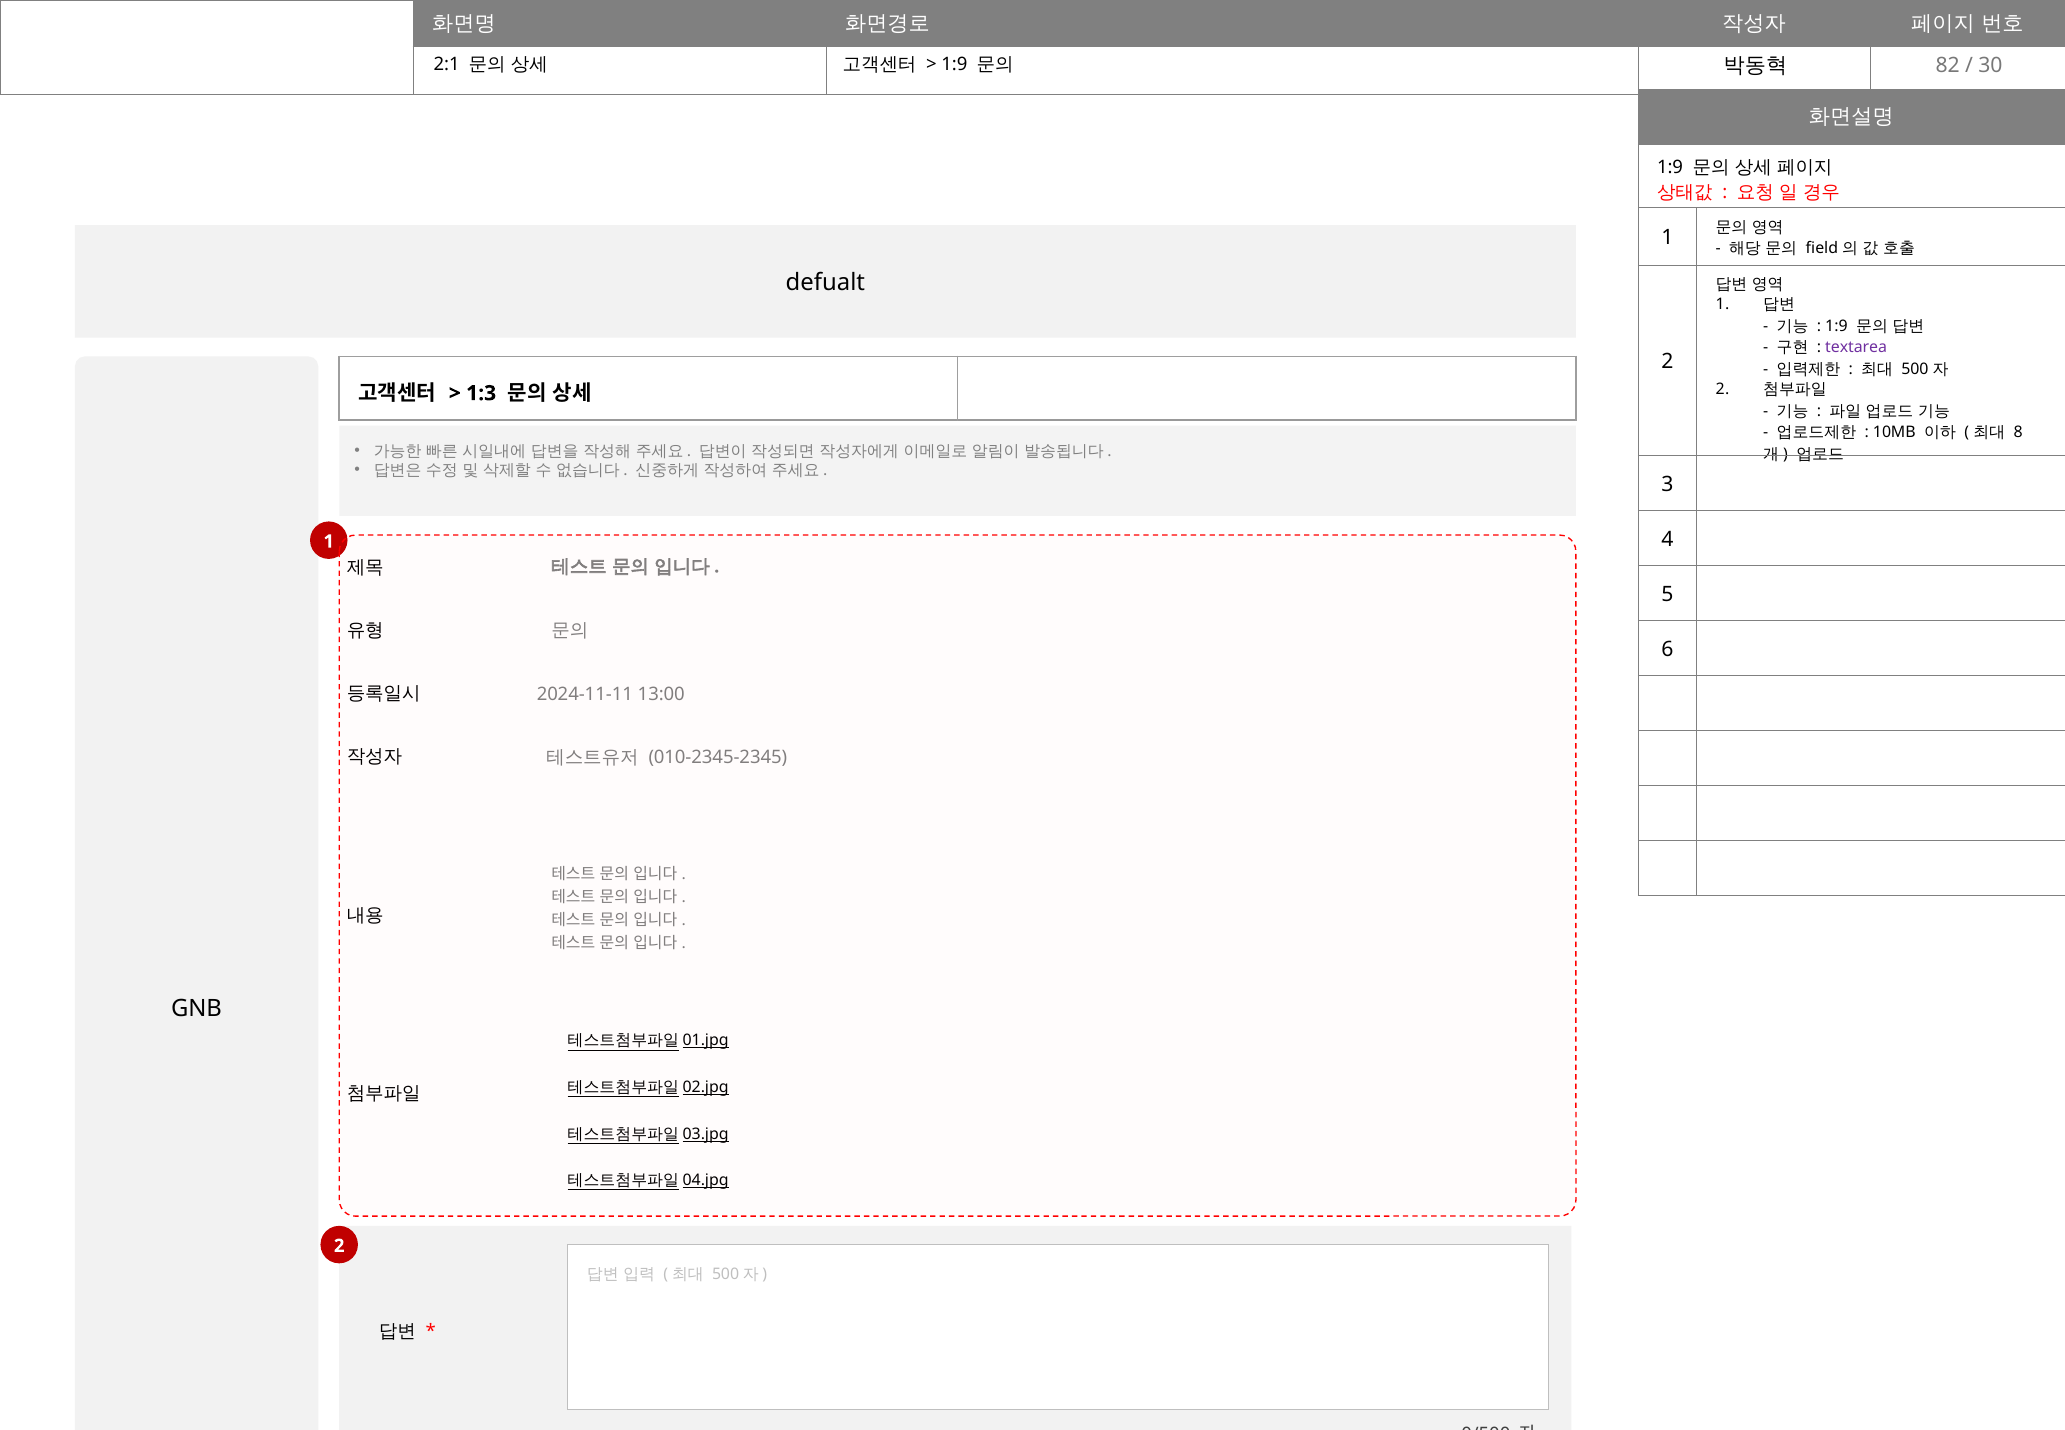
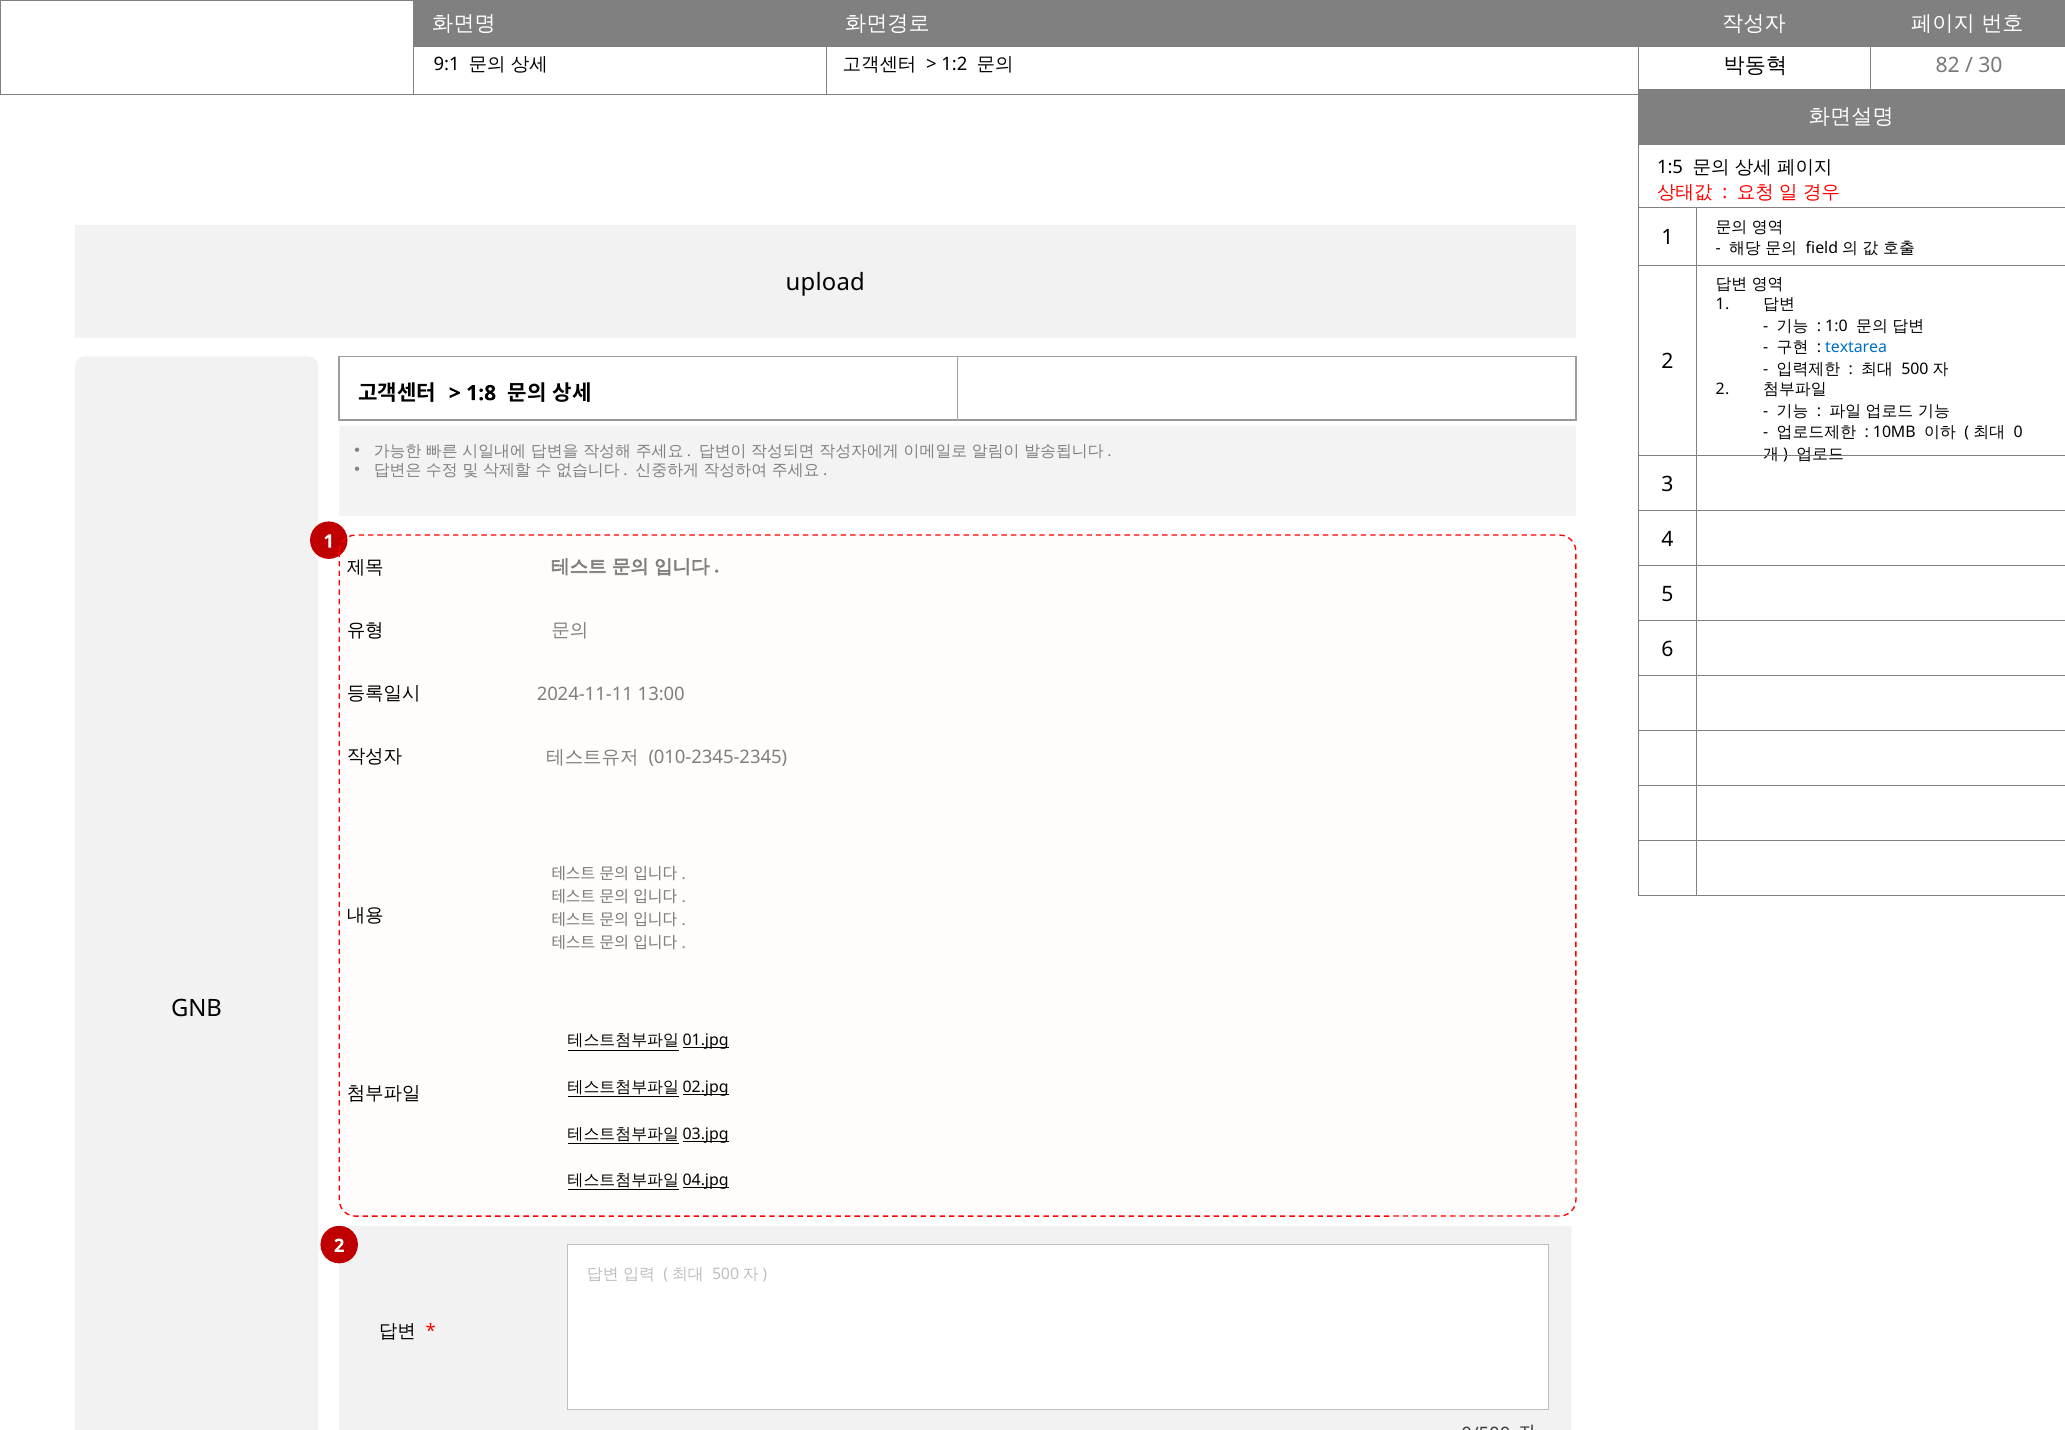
2:1: 2:1 -> 9:1 (447, 64)
1:9: 1:9 -> 1:2 (954, 64)
1:9: 1:9 -> 1:5 (1670, 167)
defualt: defualt -> upload (825, 283)
1:9: 1:9 -> 1:0 (1836, 326)
textarea colour: purple -> blue (1856, 347)
1:3: 1:3 -> 1:8 (481, 393)
8: 8 -> 0 (2018, 432)
